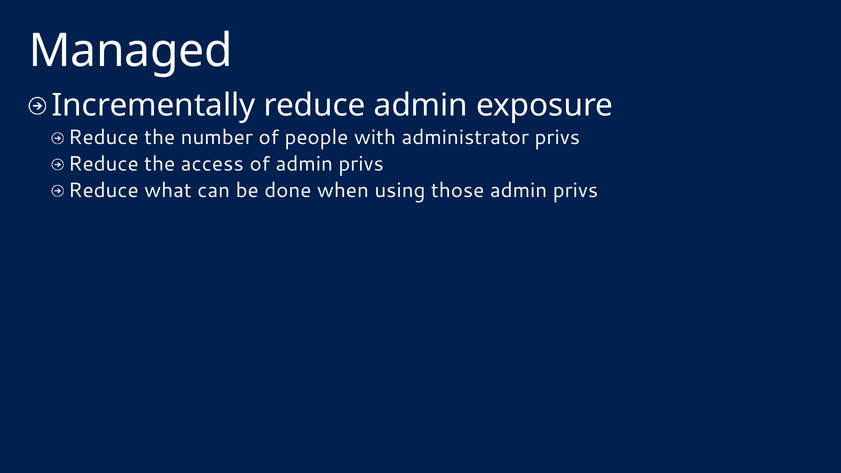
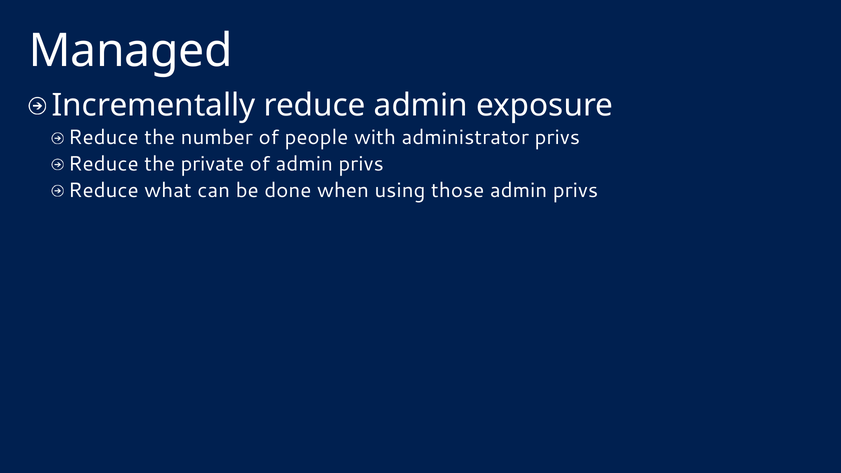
access: access -> private (212, 164)
